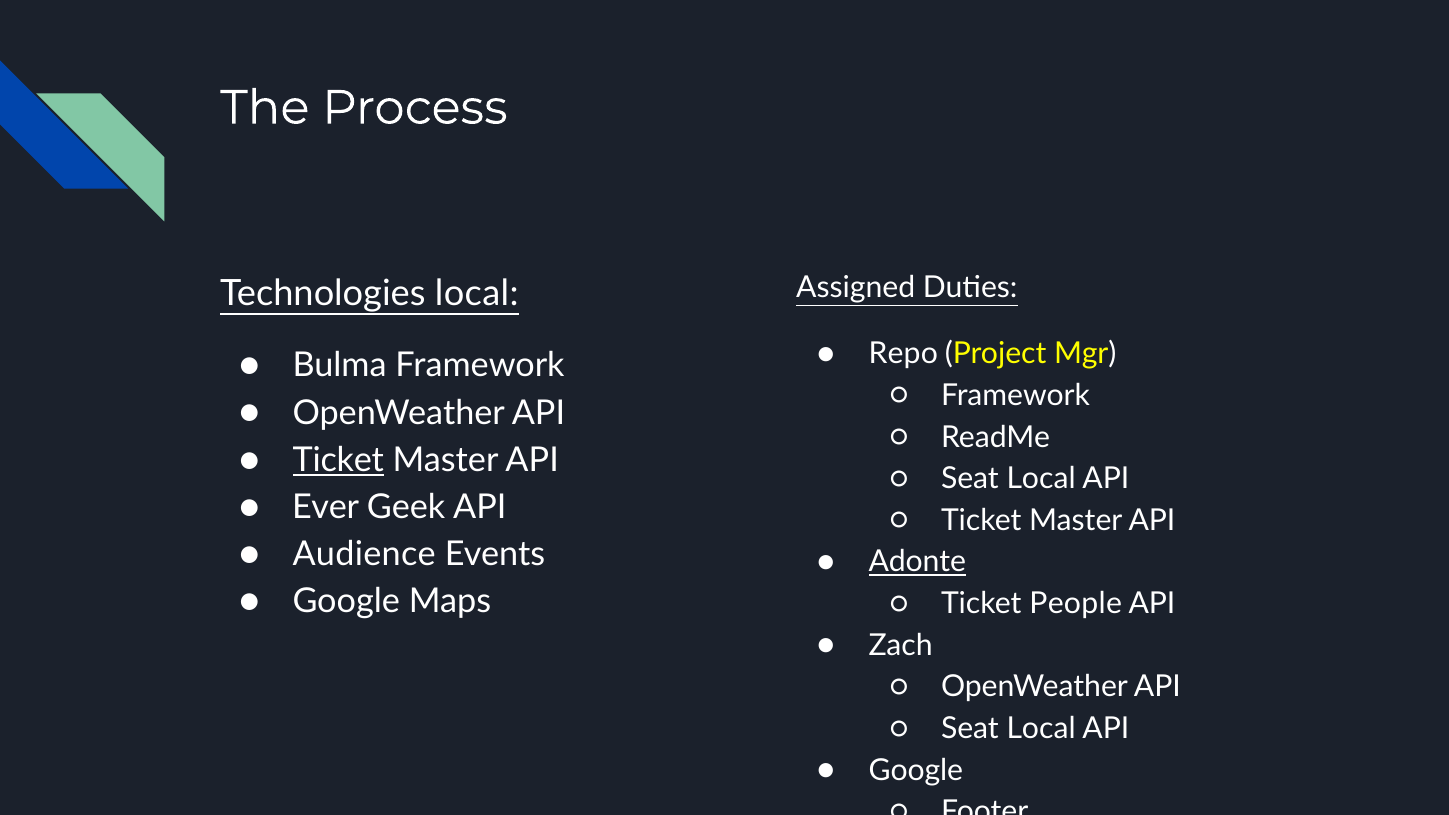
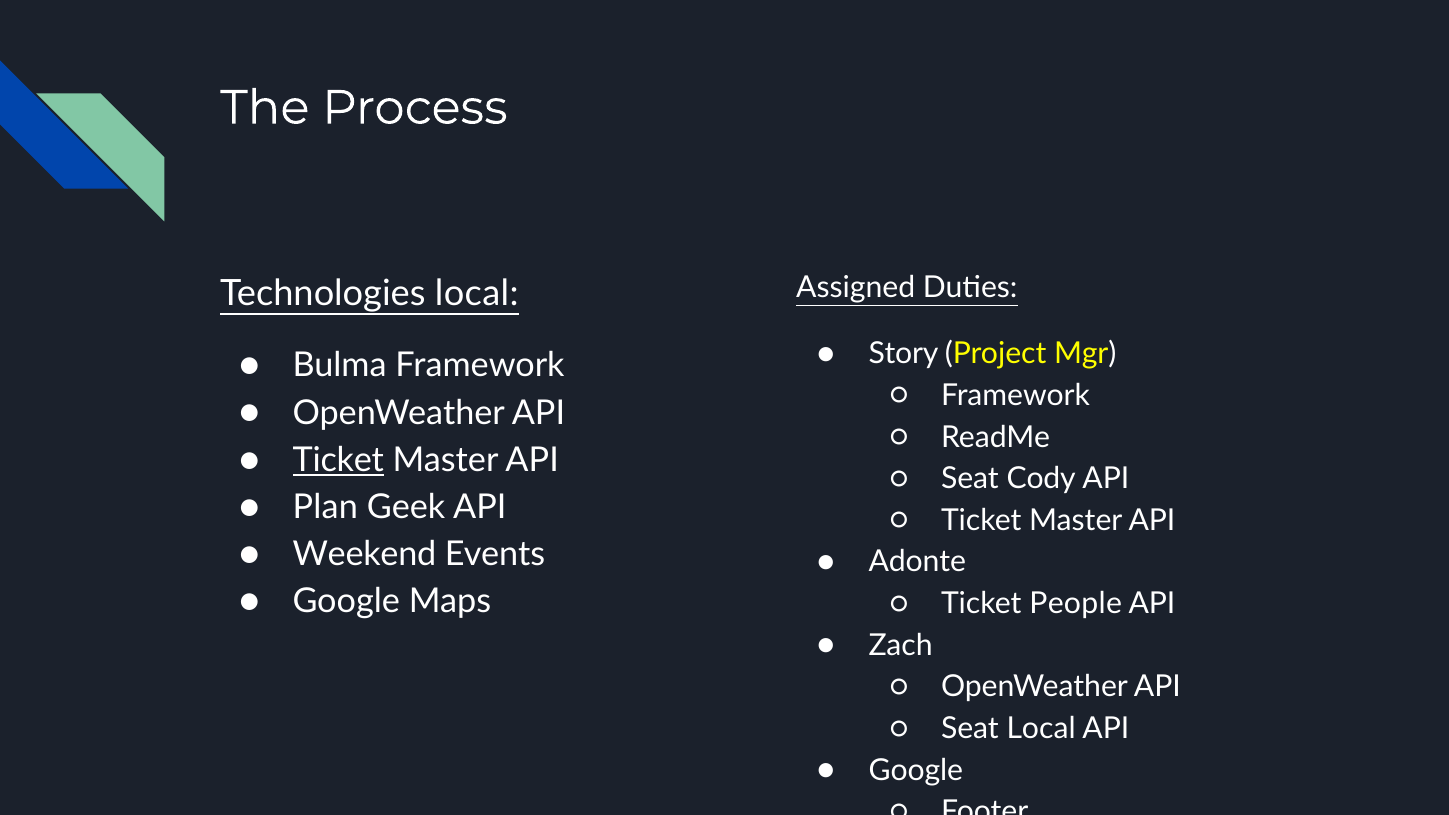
Repo: Repo -> Story (903, 354)
Local: Local -> Cody (1041, 479)
Ever: Ever -> Plan (325, 507)
Audience: Audience -> Weekend (364, 554)
Adonte underline: present -> none (917, 562)
